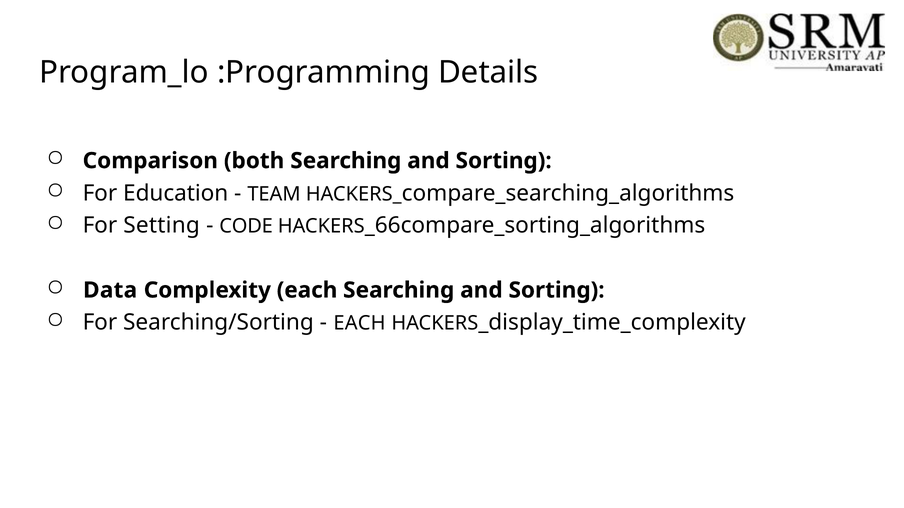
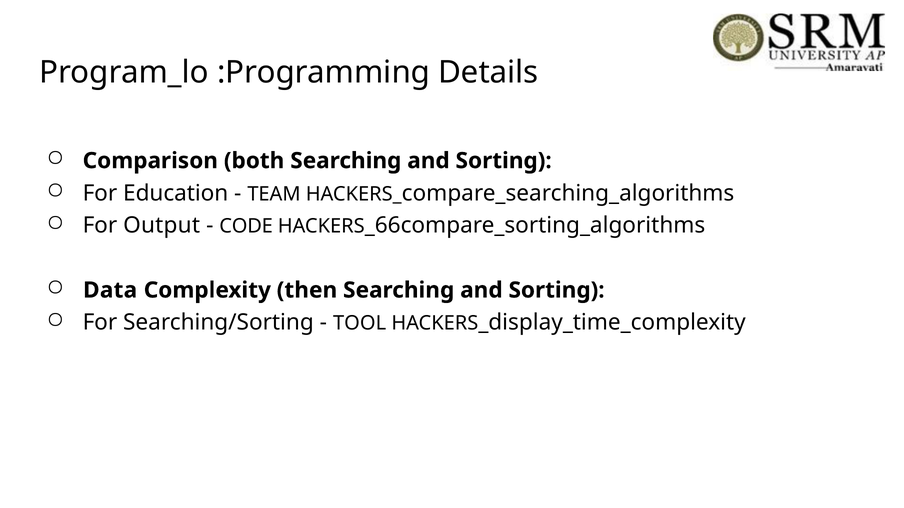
Setting: Setting -> Output (162, 226)
Complexity each: each -> then (307, 290)
EACH: EACH -> TOOL (360, 324)
